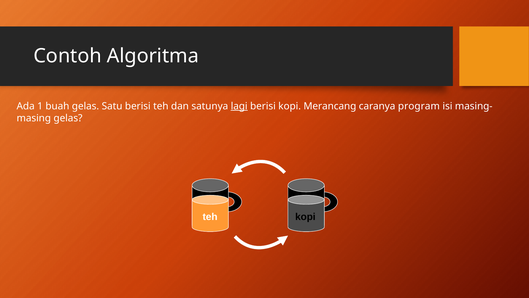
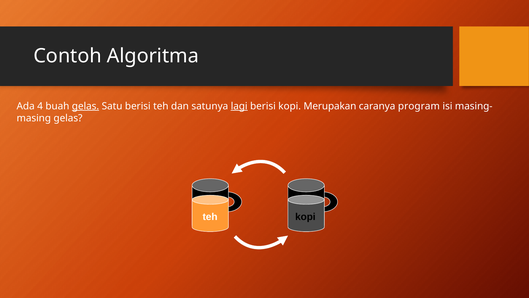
1: 1 -> 4 (40, 106)
gelas underline: none -> present (86, 106)
Merancang: Merancang -> Merupakan (330, 106)
